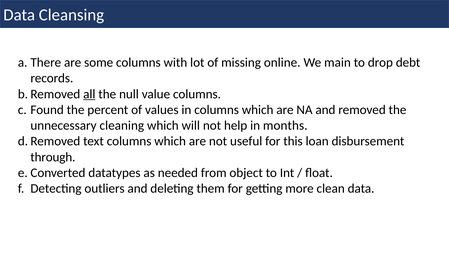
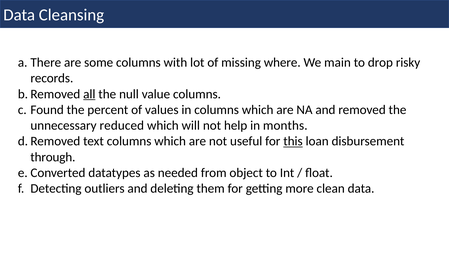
online: online -> where (282, 62)
debt: debt -> risky (408, 62)
cleaning: cleaning -> reduced (122, 125)
this underline: none -> present (293, 141)
